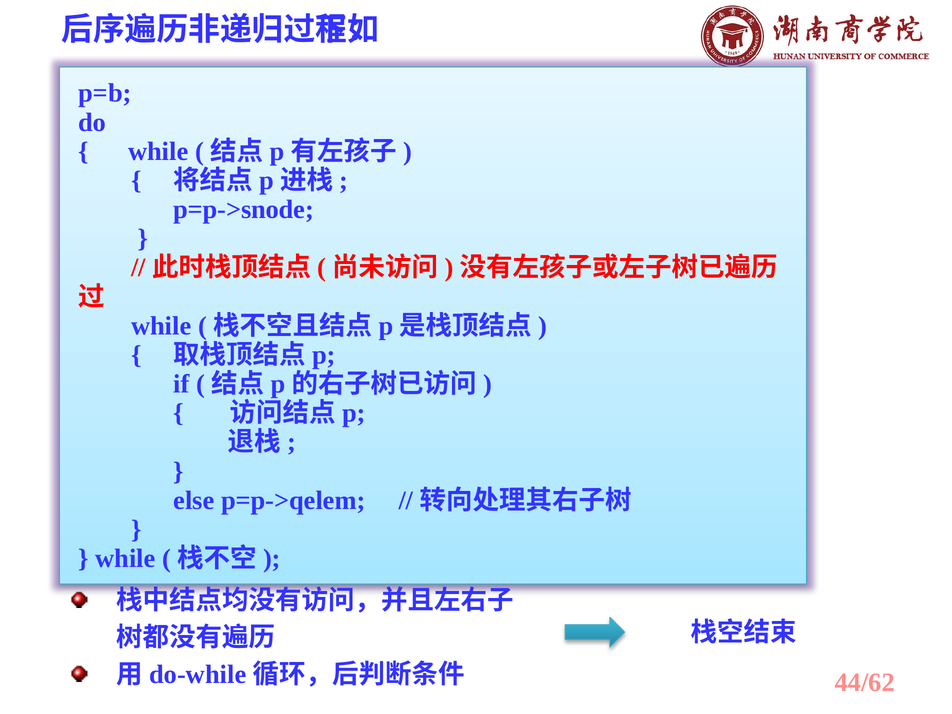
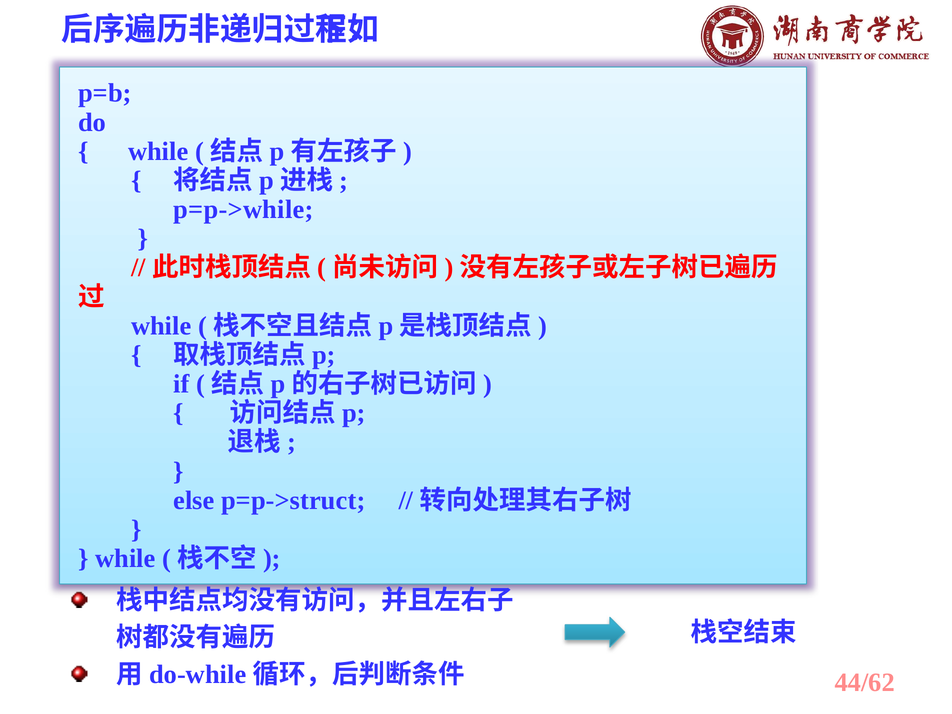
p=p->snode: p=p->snode -> p=p->while (243, 210)
p=p->qelem: p=p->qelem -> p=p->struct (293, 500)
